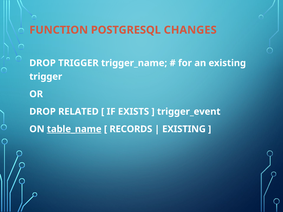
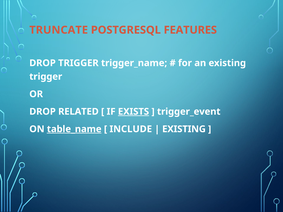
FUNCTION: FUNCTION -> TRUNCATE (59, 30)
CHANGES: CHANGES -> FEATURES (190, 30)
EXISTS underline: none -> present (133, 112)
RECORDS: RECORDS -> INCLUDE (131, 129)
